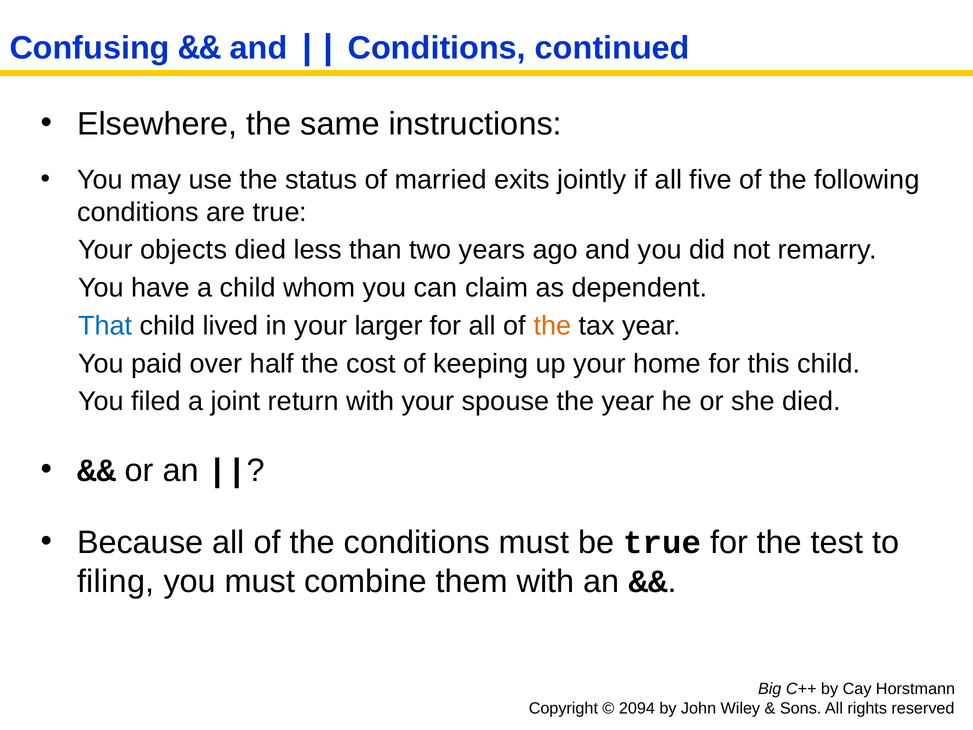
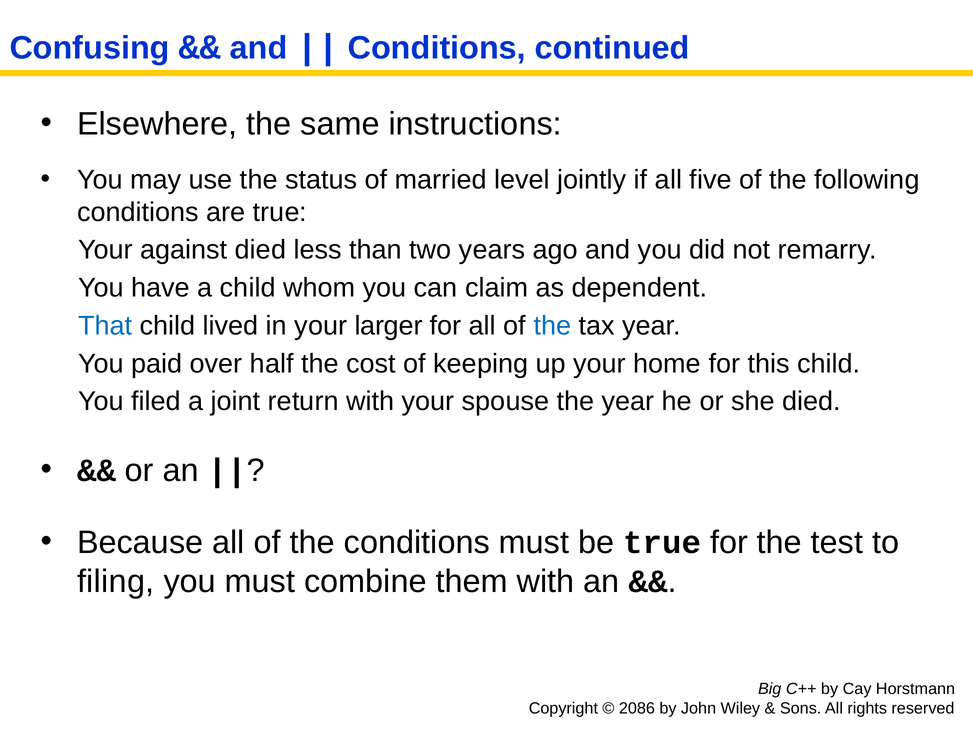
exits: exits -> level (522, 180)
objects: objects -> against (184, 250)
the colour: orange -> blue (552, 326)
2094: 2094 -> 2086 (637, 708)
